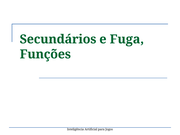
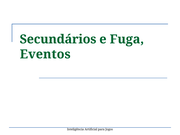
Funções: Funções -> Eventos (45, 54)
